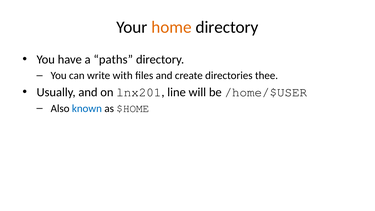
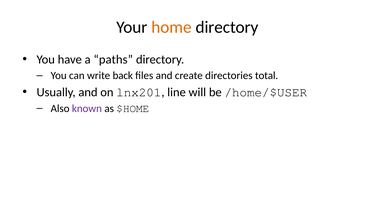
with: with -> back (123, 76)
thee: thee -> total (267, 76)
known colour: blue -> purple (87, 108)
